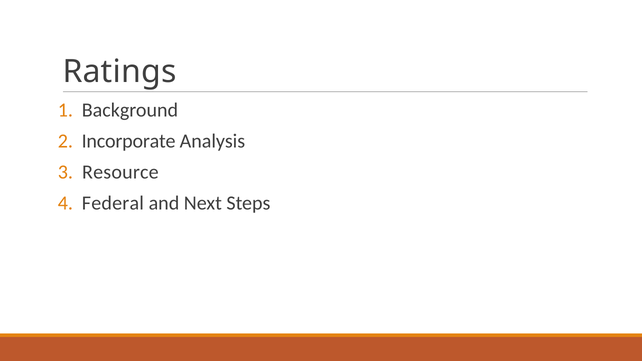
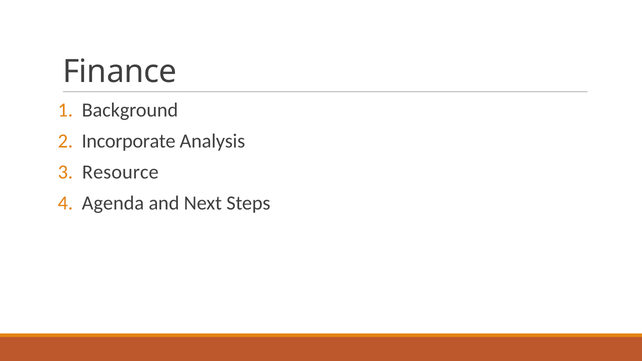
Ratings: Ratings -> Finance (120, 72)
Federal: Federal -> Agenda (113, 203)
